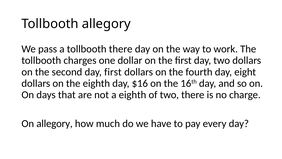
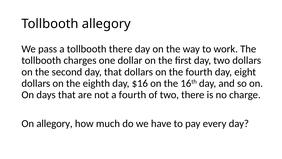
day first: first -> that (113, 72)
a eighth: eighth -> fourth (132, 95)
